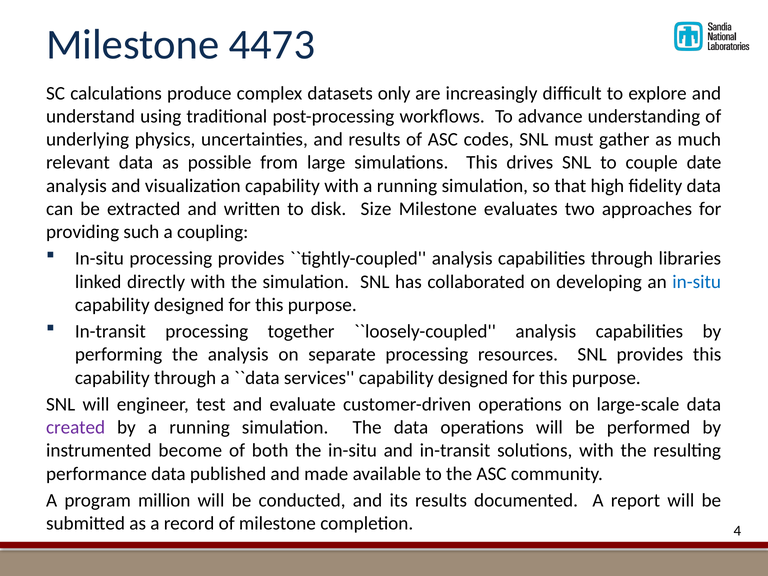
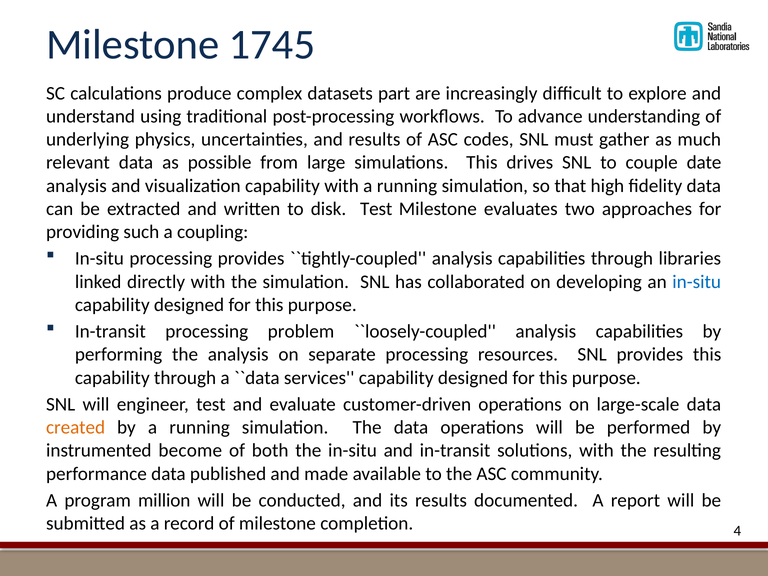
4473: 4473 -> 1745 (272, 45)
only: only -> part (394, 94)
disk Size: Size -> Test (376, 209)
together: together -> problem (301, 332)
created colour: purple -> orange (76, 428)
